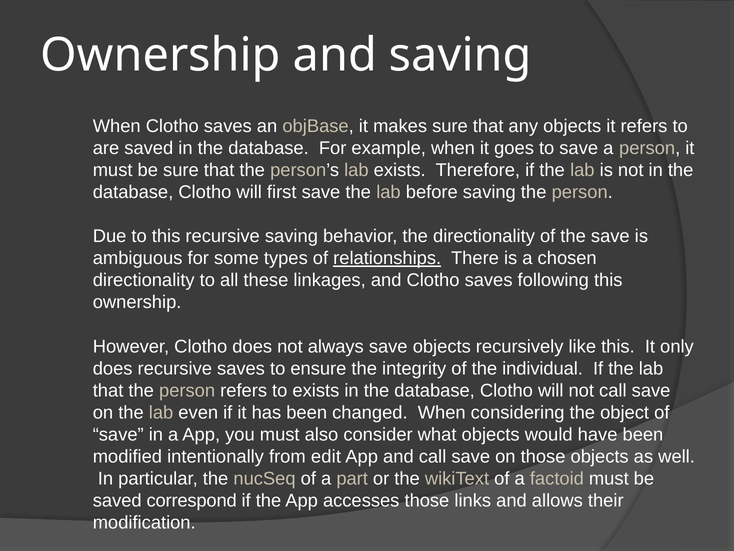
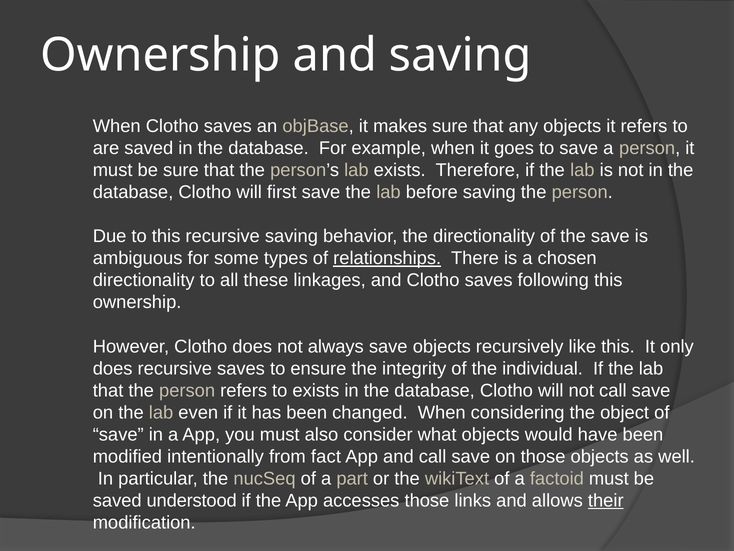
edit: edit -> fact (326, 456)
correspond: correspond -> understood (192, 500)
their underline: none -> present (606, 500)
